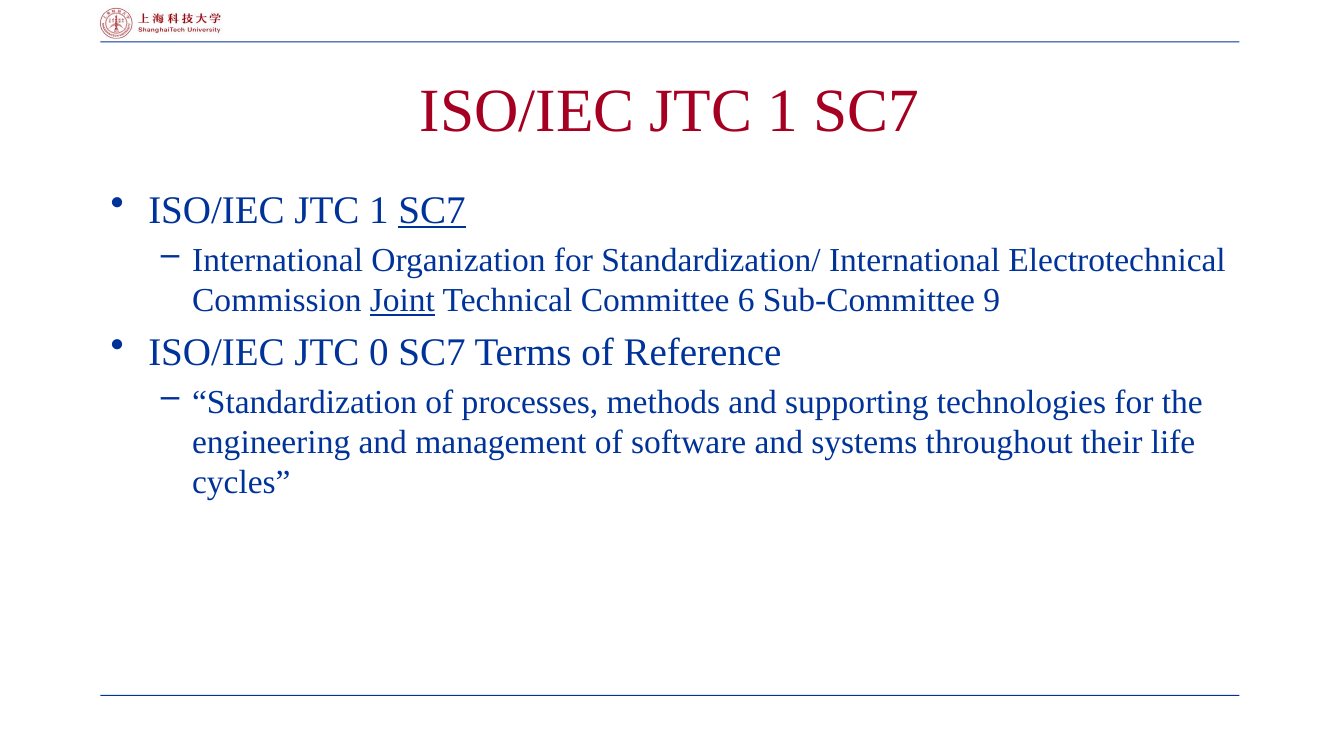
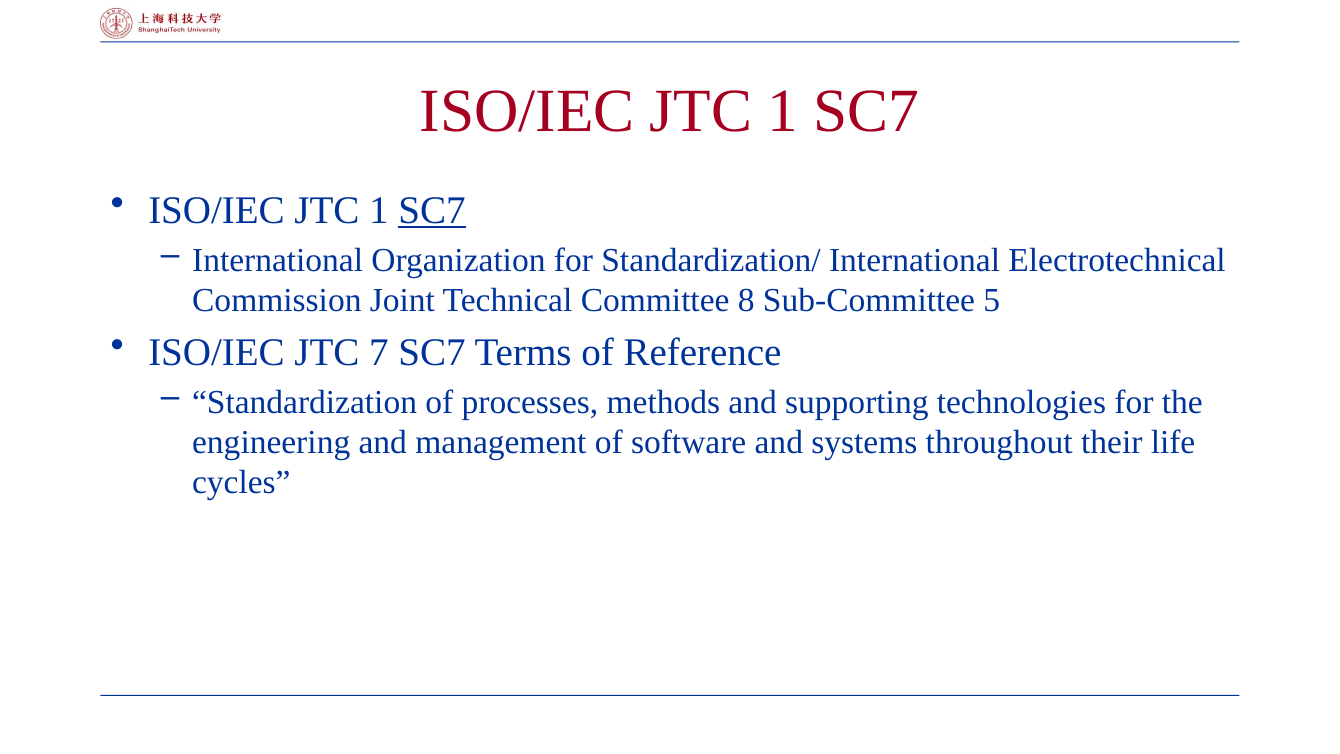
Joint underline: present -> none (402, 300)
6: 6 -> 8 (746, 300)
9: 9 -> 5 (992, 300)
0: 0 -> 7 (379, 352)
